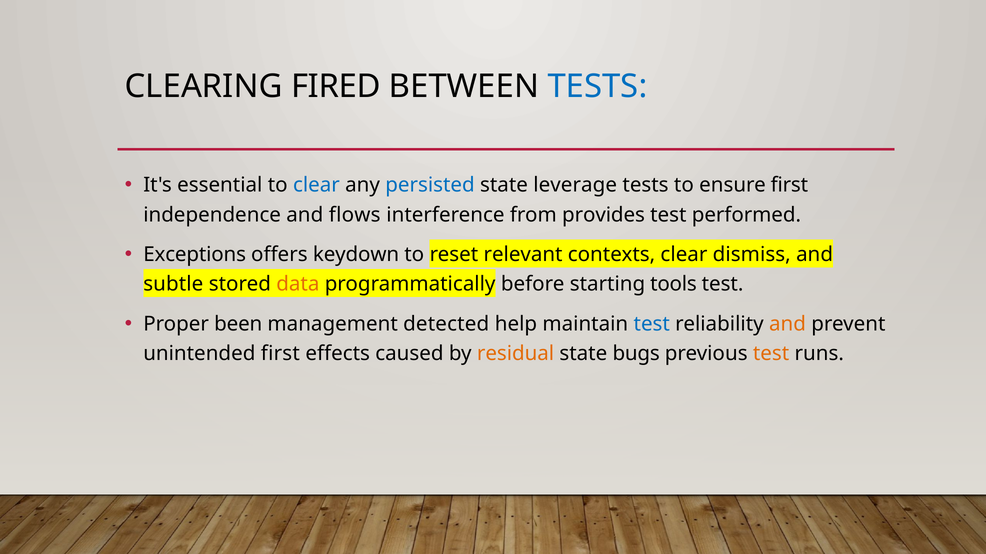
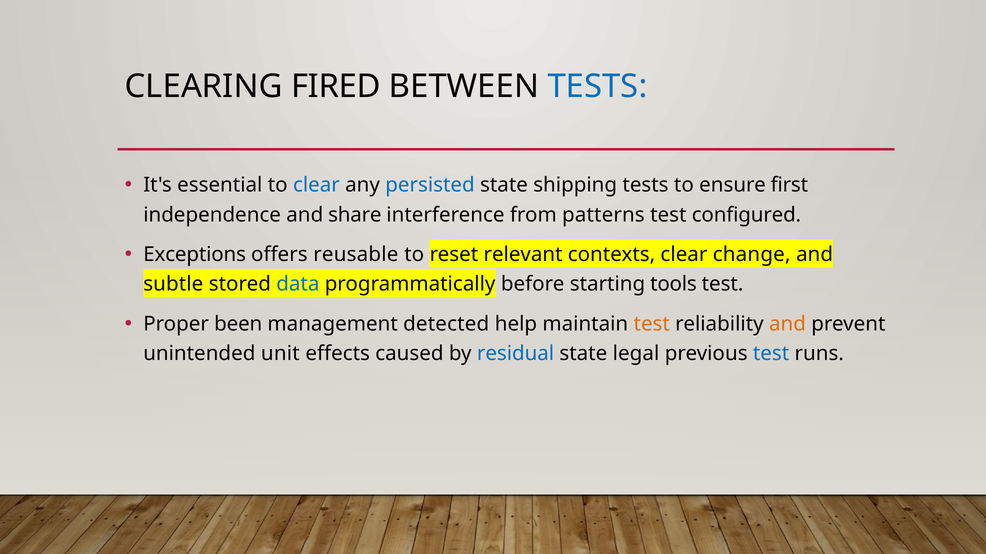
leverage: leverage -> shipping (575, 185)
flows: flows -> share (355, 215)
provides: provides -> patterns (603, 215)
performed: performed -> configured (746, 215)
keydown: keydown -> reusable (356, 255)
dismiss: dismiss -> change (752, 255)
data colour: orange -> blue (298, 285)
test colour: blue -> orange (652, 324)
unintended first: first -> unit (280, 354)
residual colour: orange -> blue (516, 354)
bugs: bugs -> legal (636, 354)
test colour: orange -> blue (771, 354)
